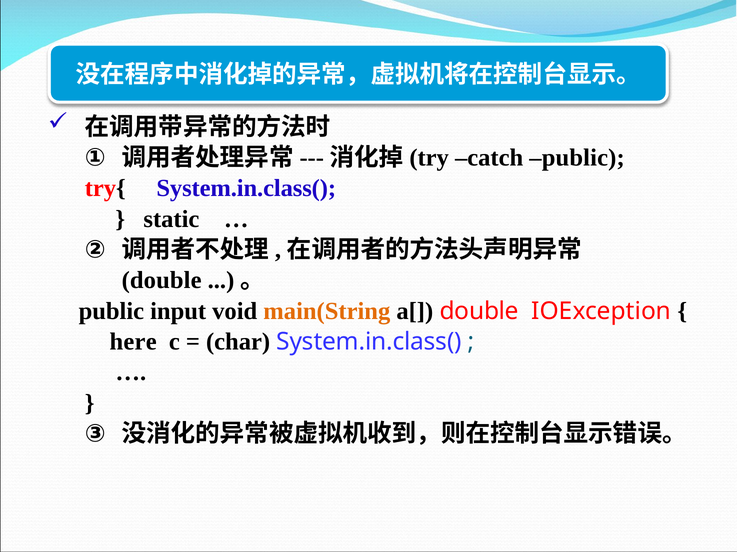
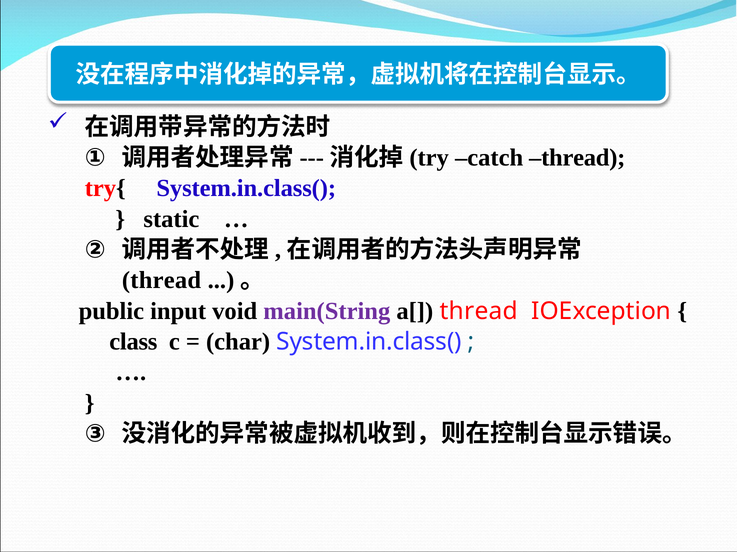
catch public: public -> thread (577, 158)
double: double -> thread (162, 281)
main(String colour: orange -> purple (327, 311)
a[ double: double -> thread (479, 311)
here: here -> class (133, 342)
